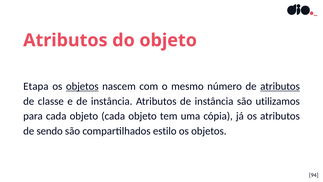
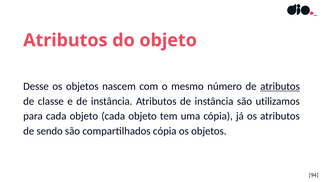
Etapa: Etapa -> Desse (36, 86)
objetos underline: present -> none (82, 86)
compartilhados estilo: estilo -> cópia (165, 131)
